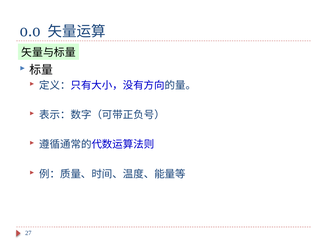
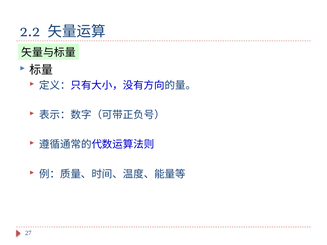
0.0: 0.0 -> 2.2 (30, 32)
